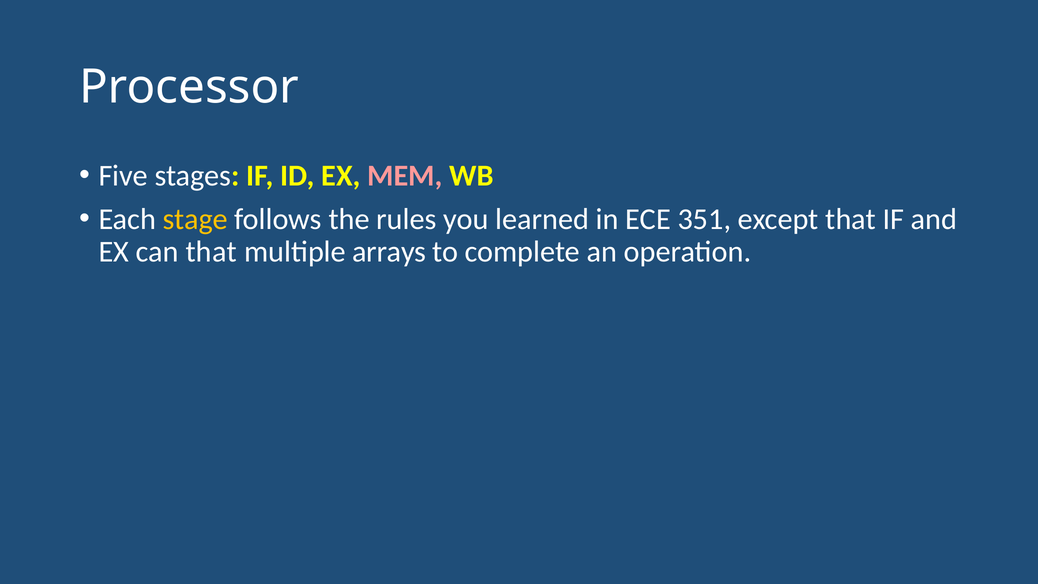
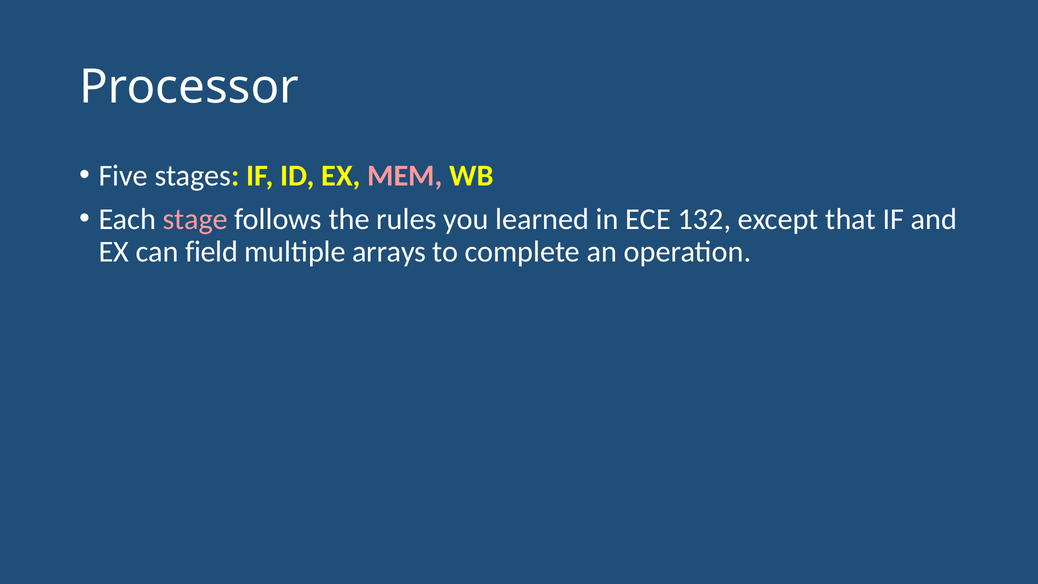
stage colour: yellow -> pink (195, 219)
351: 351 -> 132 (704, 219)
can that: that -> field (212, 252)
